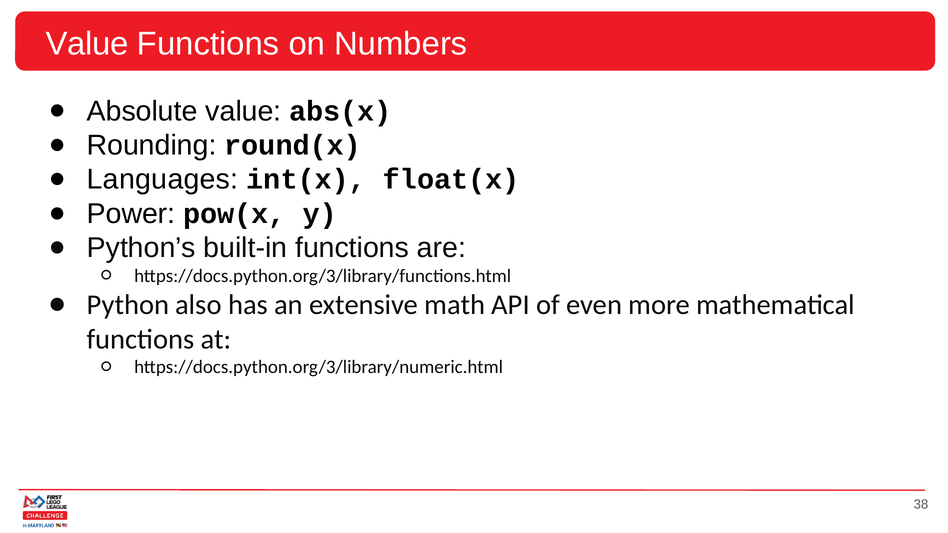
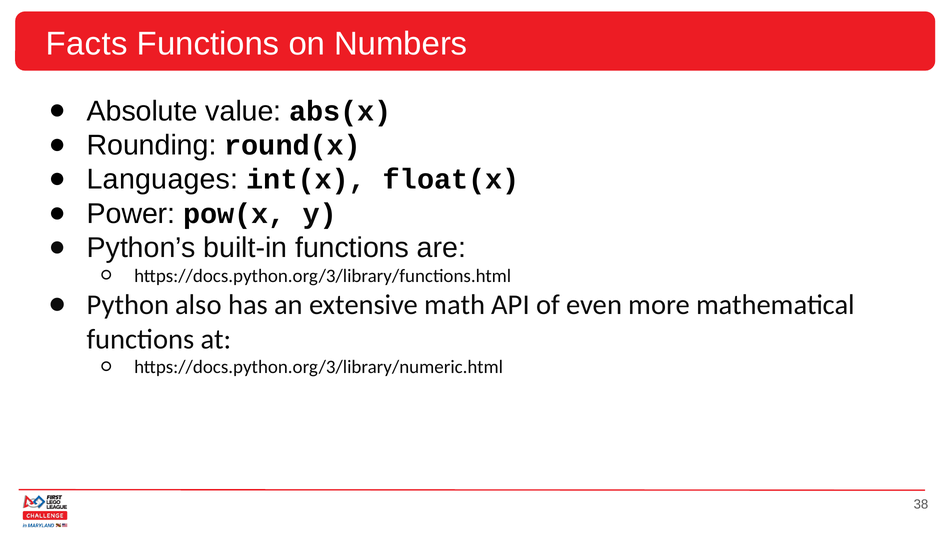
Value: Value -> Facts (87, 44)
